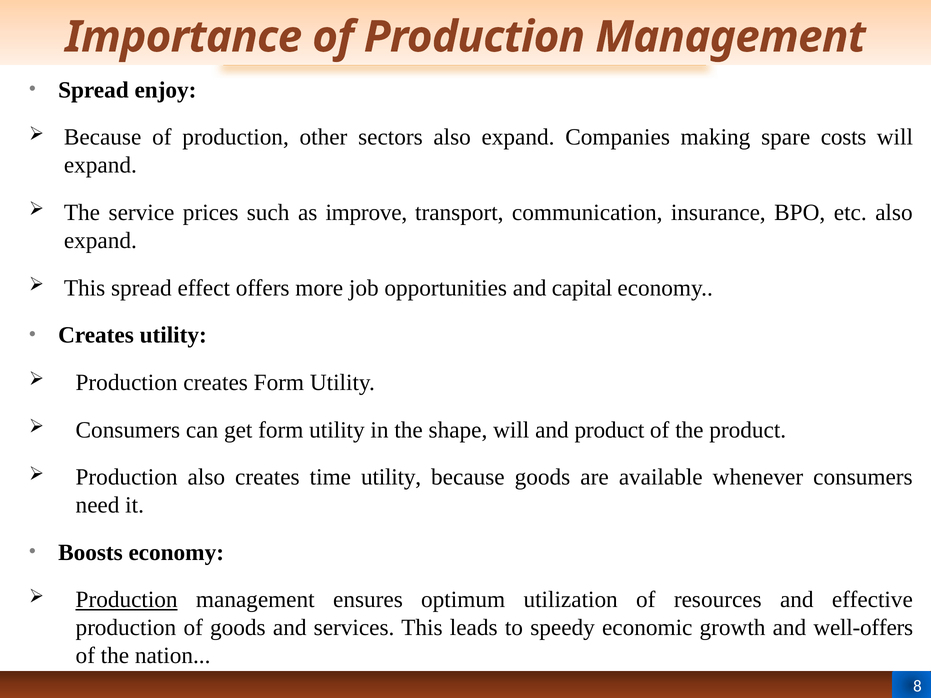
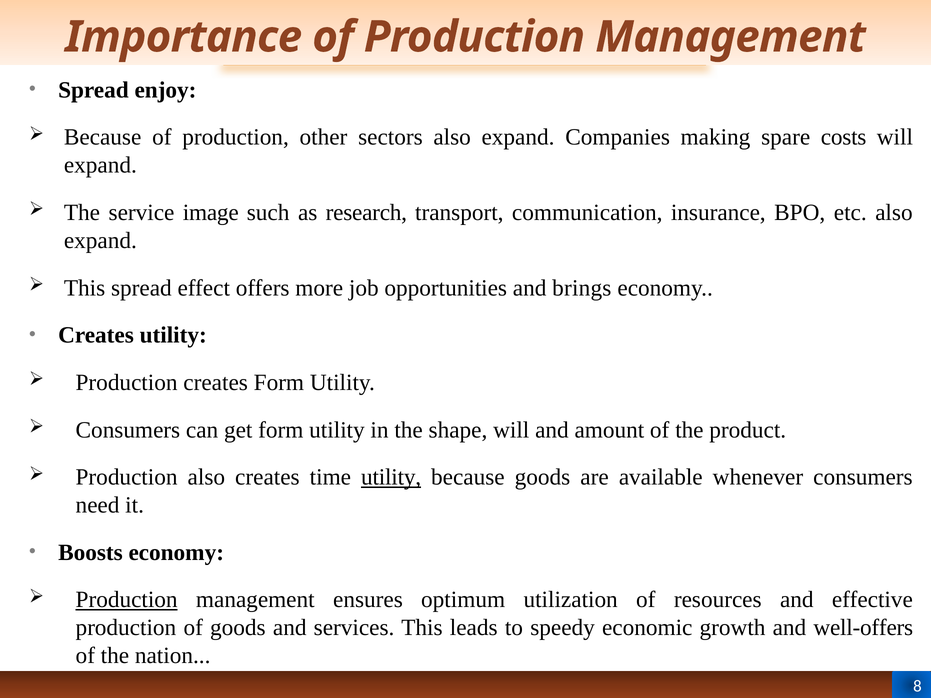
prices: prices -> image (211, 213)
improve: improve -> research (366, 213)
capital: capital -> brings (582, 288)
and product: product -> amount (609, 430)
utility underline: none -> present (391, 477)
